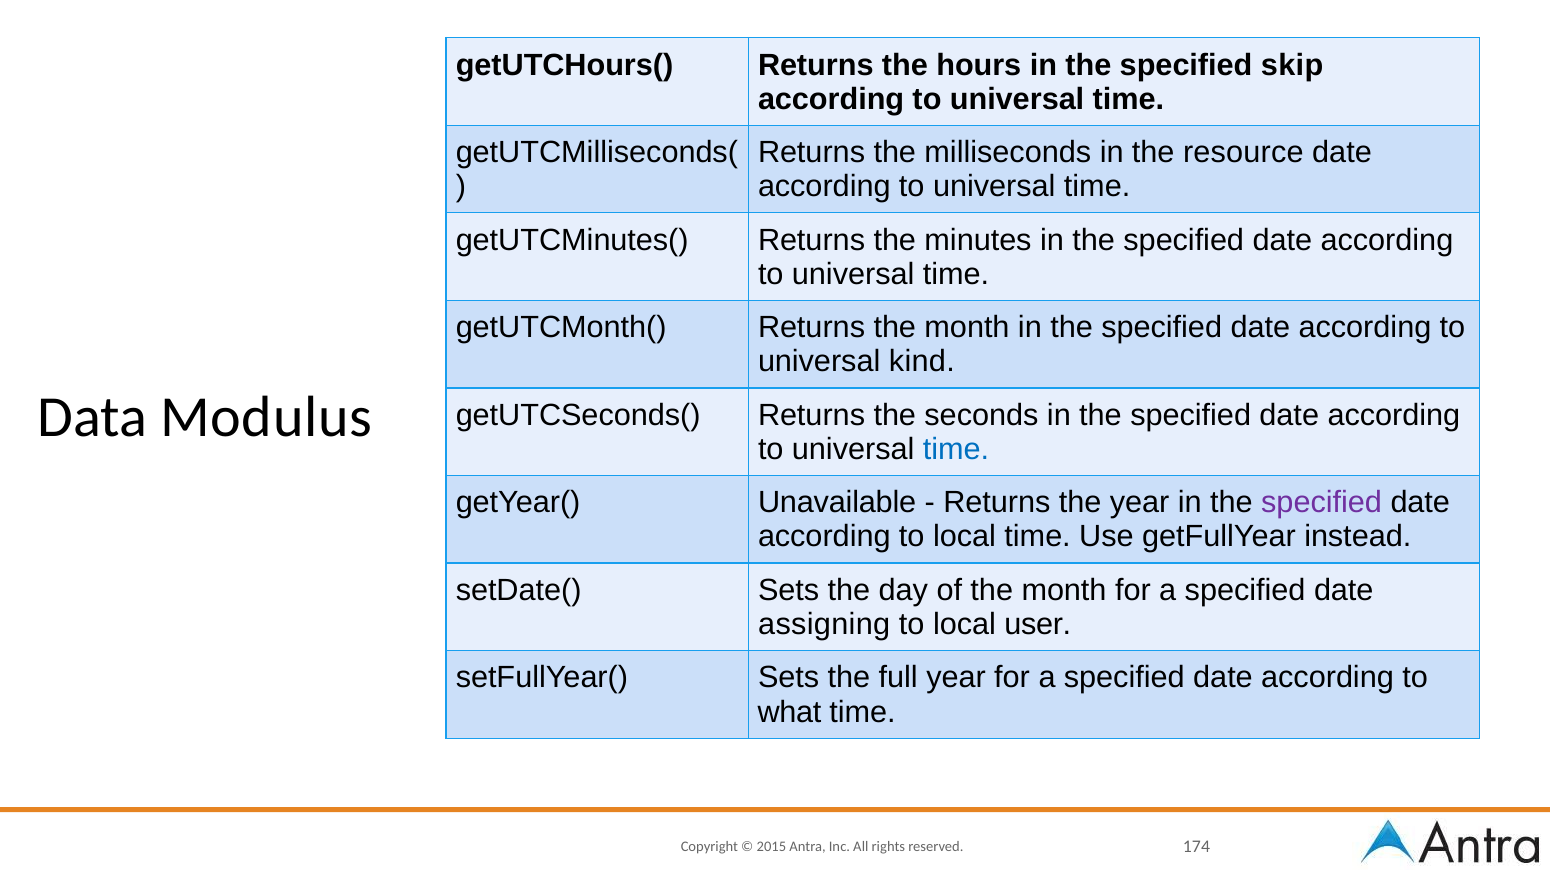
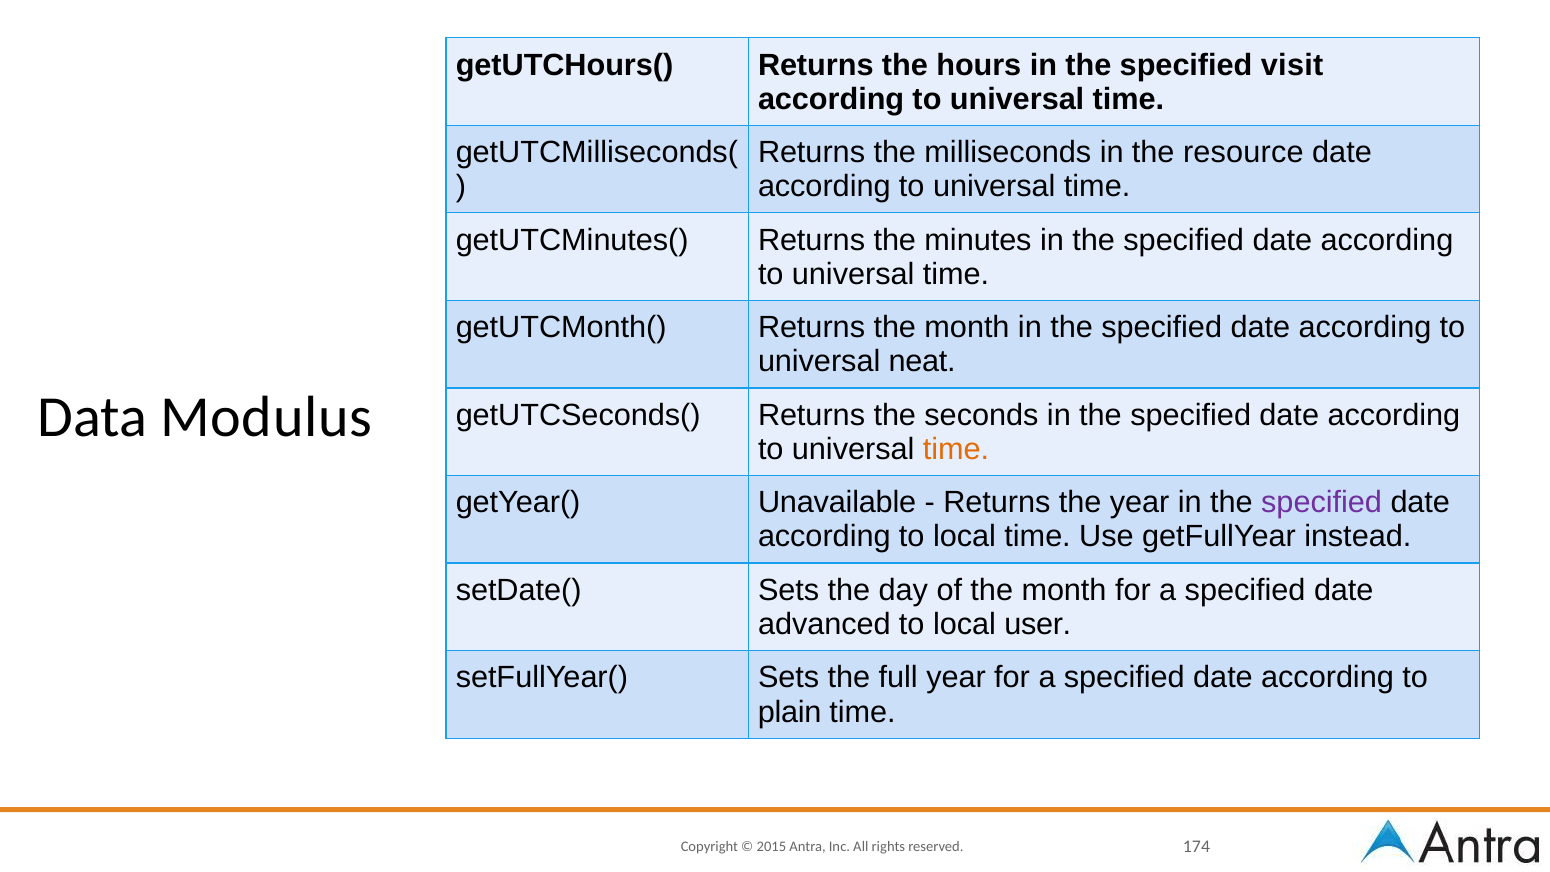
skip: skip -> visit (1292, 65)
kind: kind -> neat (922, 362)
time colour: blue -> orange (956, 449)
assigning: assigning -> advanced (824, 624)
what: what -> plain (790, 712)
